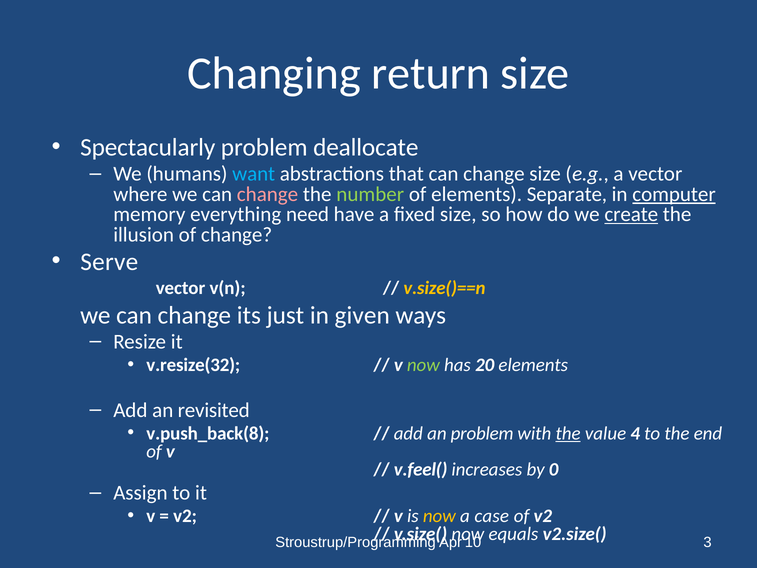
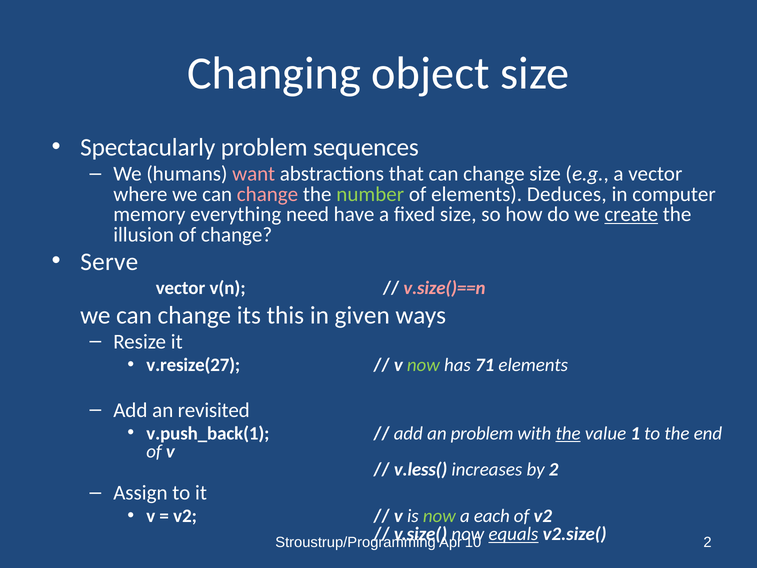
return: return -> object (431, 73)
deallocate: deallocate -> sequences (366, 147)
want colour: light blue -> pink (254, 174)
Separate: Separate -> Deduces (567, 194)
computer underline: present -> none (674, 194)
v.size()==n colour: yellow -> pink (444, 288)
just: just -> this (285, 315)
v.resize(32: v.resize(32 -> v.resize(27 (193, 365)
20: 20 -> 71 (485, 365)
v.push_back(8: v.push_back(8 -> v.push_back(1 (208, 433)
4: 4 -> 1 (635, 433)
v.feel(: v.feel( -> v.less( (421, 469)
by 0: 0 -> 2 (554, 469)
now colour: yellow -> light green (439, 516)
case: case -> each (492, 516)
equals underline: none -> present (513, 534)
v2.size( 3: 3 -> 2 (707, 542)
